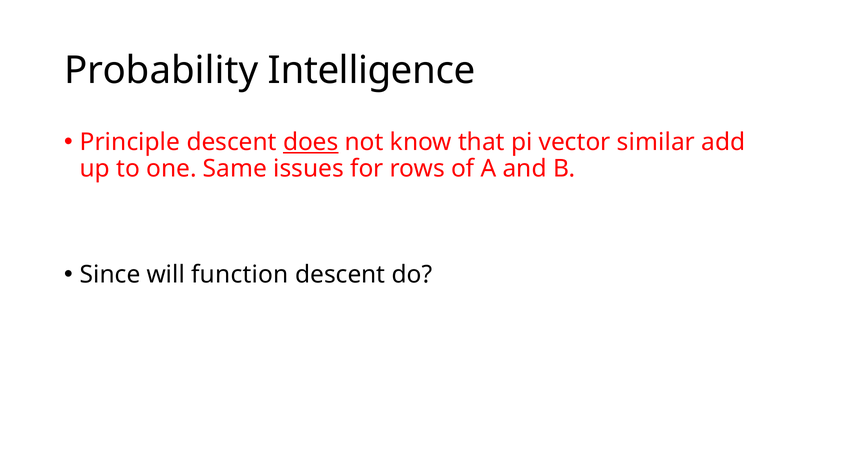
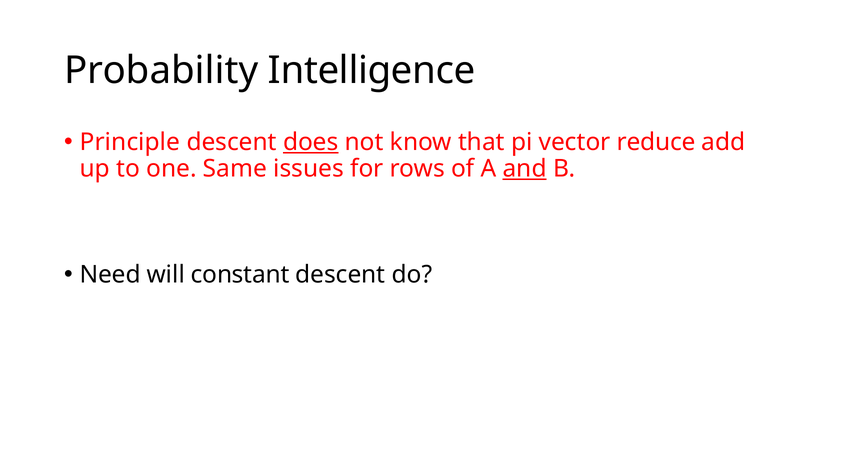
similar: similar -> reduce (656, 142)
and underline: none -> present (525, 169)
Since: Since -> Need (110, 274)
function: function -> constant (240, 274)
